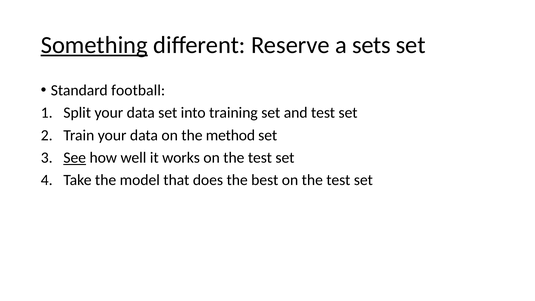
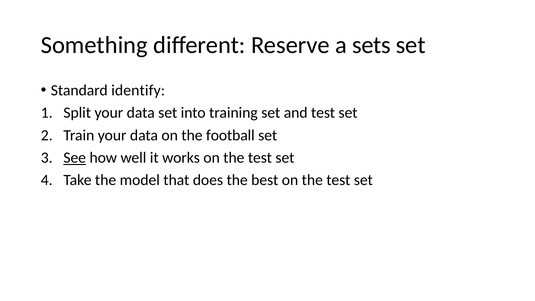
Something underline: present -> none (94, 45)
football: football -> identify (138, 90)
method: method -> football (230, 135)
